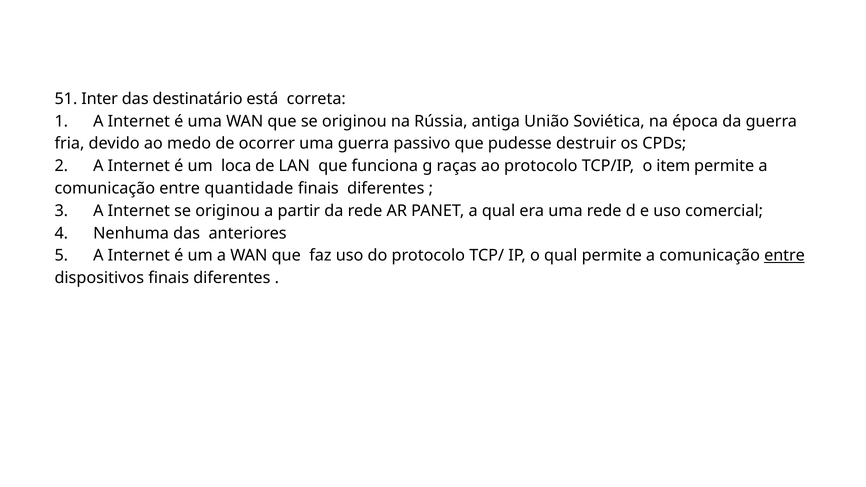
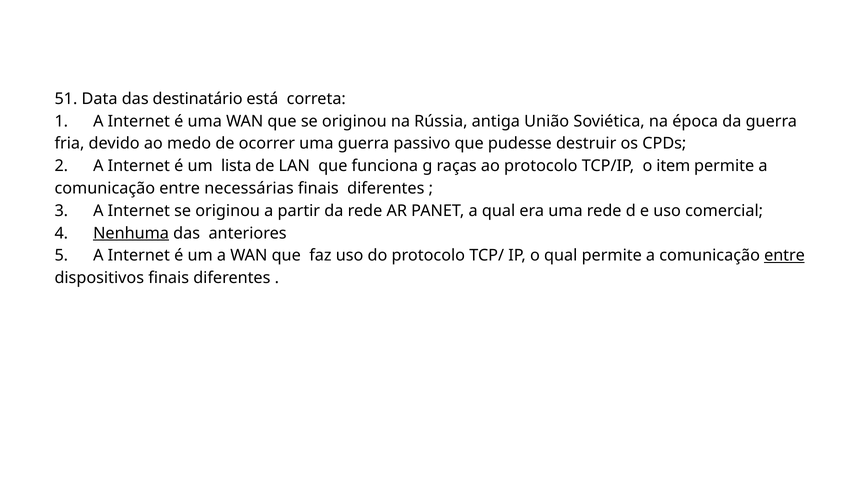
Inter: Inter -> Data (100, 99)
loca: loca -> lista (236, 166)
quantidade: quantidade -> necessárias (249, 188)
Nenhuma underline: none -> present (131, 233)
